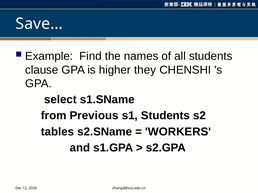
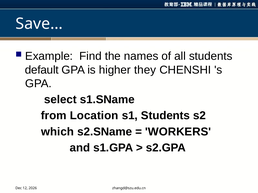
clause: clause -> default (42, 70)
Previous: Previous -> Location (94, 116)
tables: tables -> which (57, 132)
